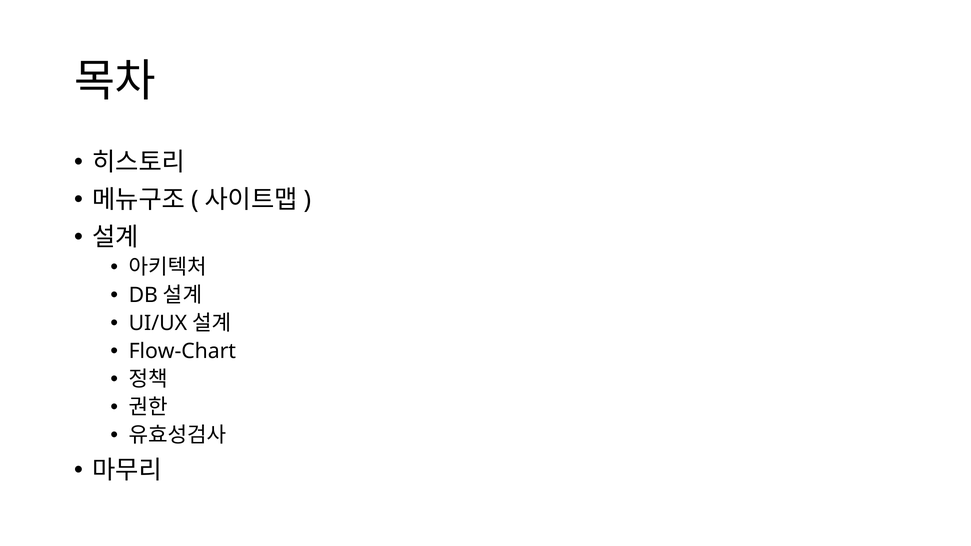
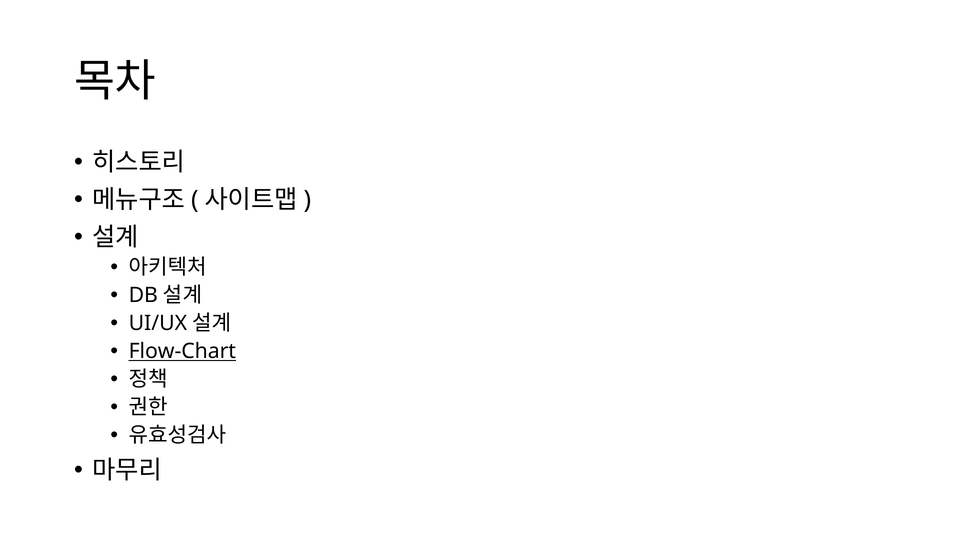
Flow-Chart underline: none -> present (182, 351)
